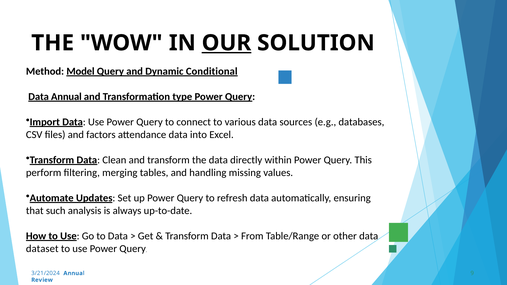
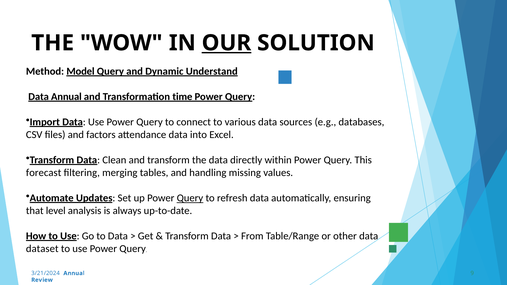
Conditional: Conditional -> Understand (212, 71)
type: type -> time (182, 97)
perform: perform -> forecast (44, 173)
Query underline: none -> present (190, 198)
such: such -> level (56, 211)
